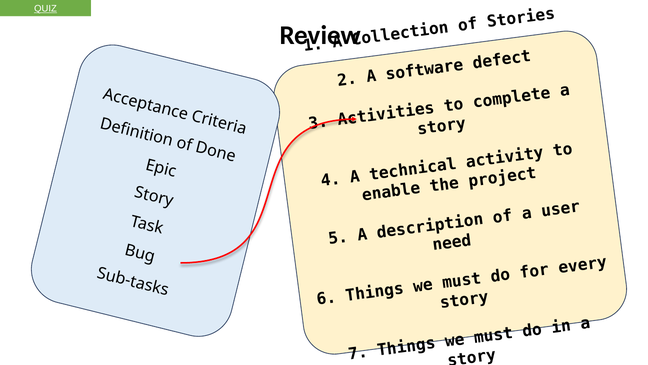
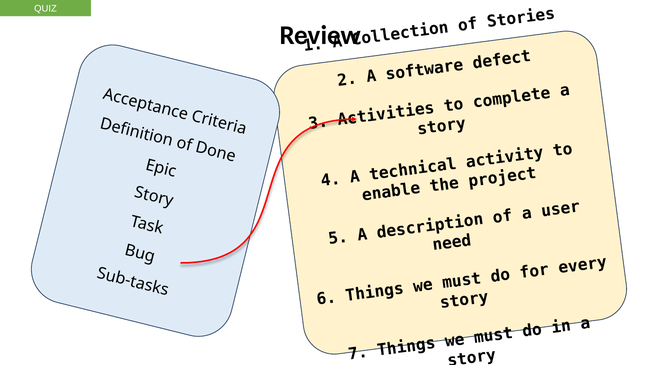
QUIZ underline: present -> none (46, 9)
